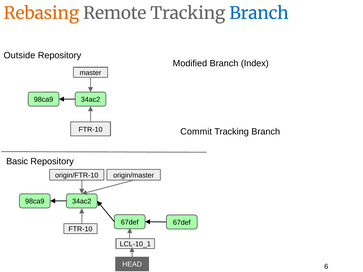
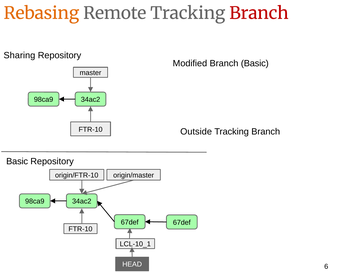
Branch colour: blue -> red (259, 13)
Outside: Outside -> Sharing (19, 55)
Branch Index: Index -> Basic (255, 64)
Commit: Commit -> Outside (196, 132)
